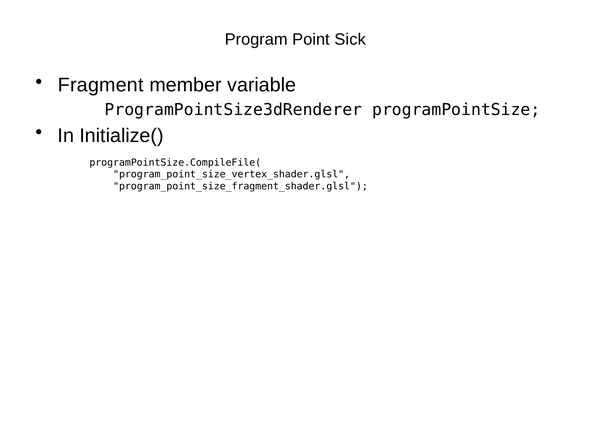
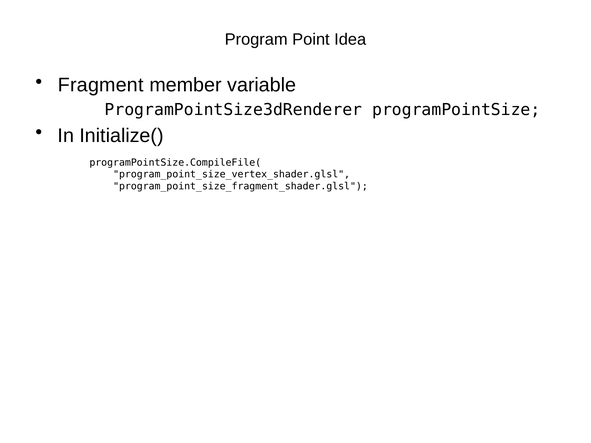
Sick: Sick -> Idea (350, 40)
